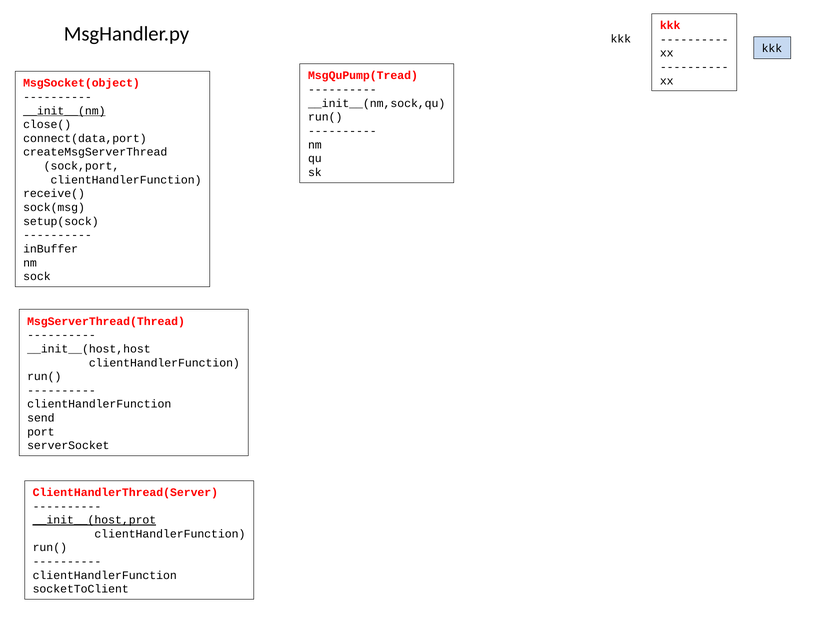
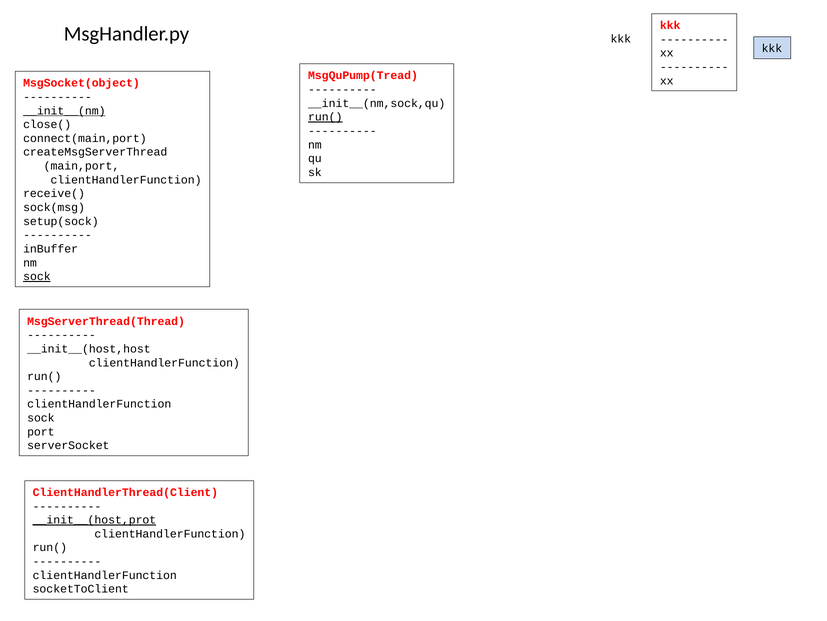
run( underline: none -> present (325, 117)
connect(data,port: connect(data,port -> connect(main,port (85, 138)
sock,port: sock,port -> main,port (82, 166)
sock underline: none -> present (37, 276)
send: send -> sock (41, 417)
ClientHandlerThread(Server: ClientHandlerThread(Server -> ClientHandlerThread(Client (125, 492)
